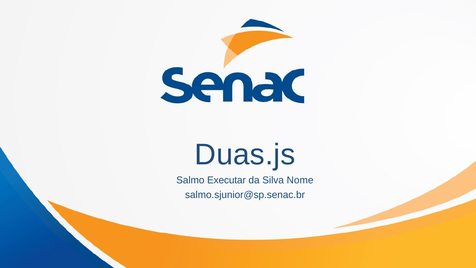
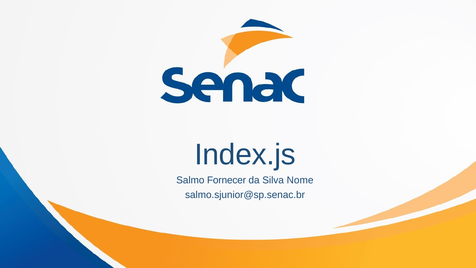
Duas.js: Duas.js -> Index.js (245, 154)
Executar: Executar -> Fornecer (227, 180)
